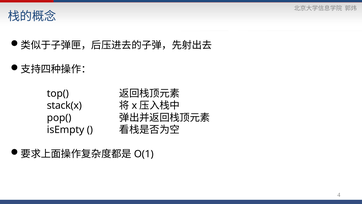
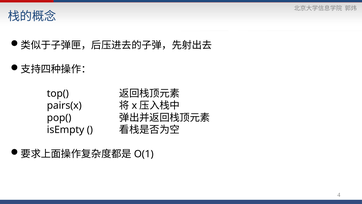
stack(x: stack(x -> pairs(x (64, 105)
